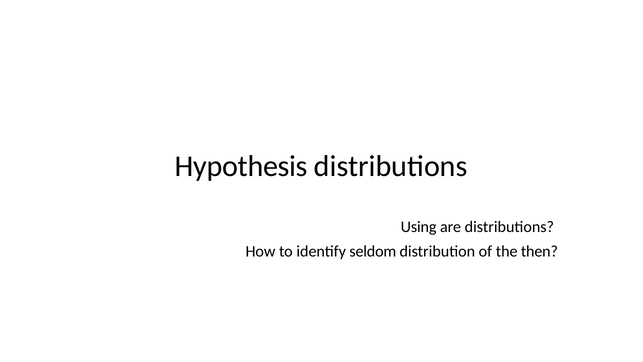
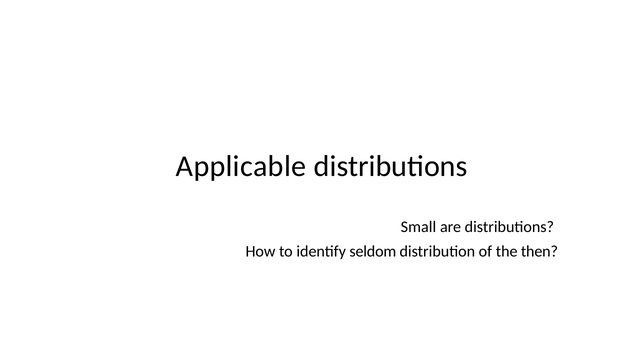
Hypothesis: Hypothesis -> Applicable (241, 166)
Using: Using -> Small (419, 227)
